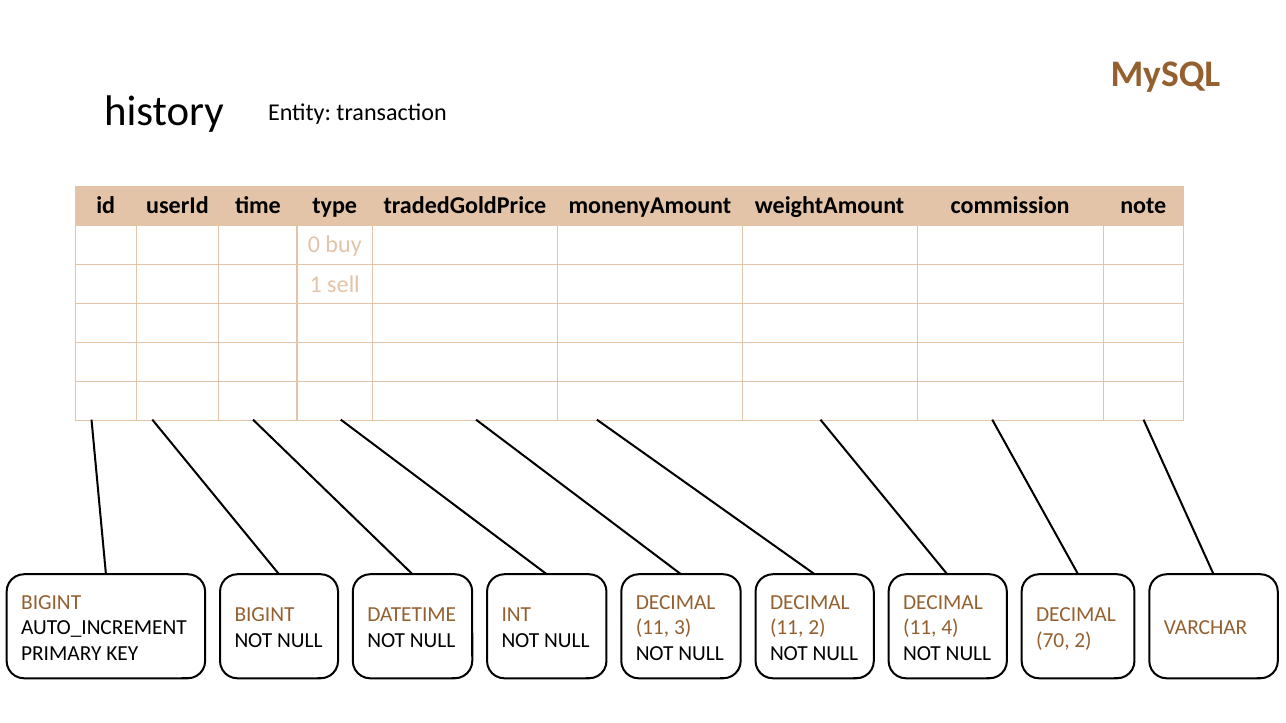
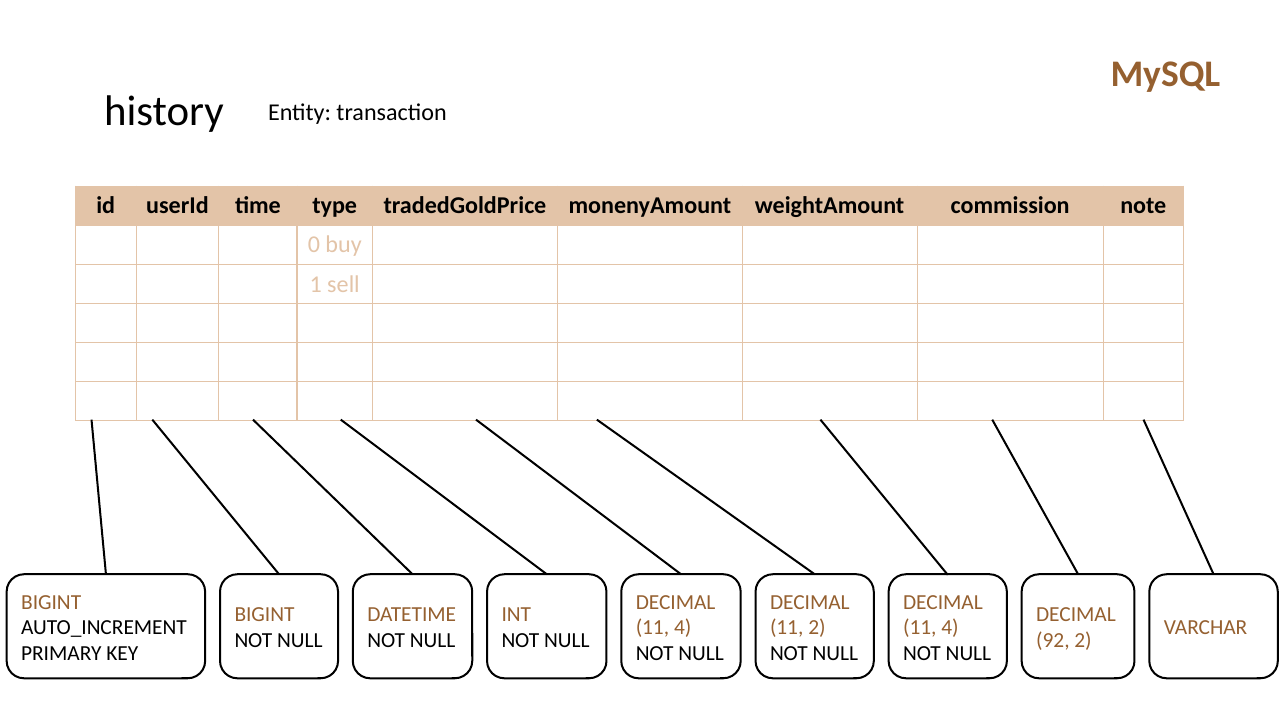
3: 3 -> 4 (683, 628)
70: 70 -> 92 (1053, 641)
